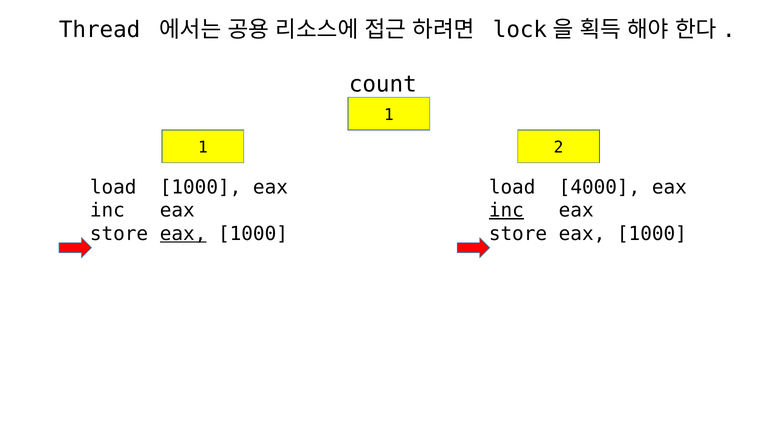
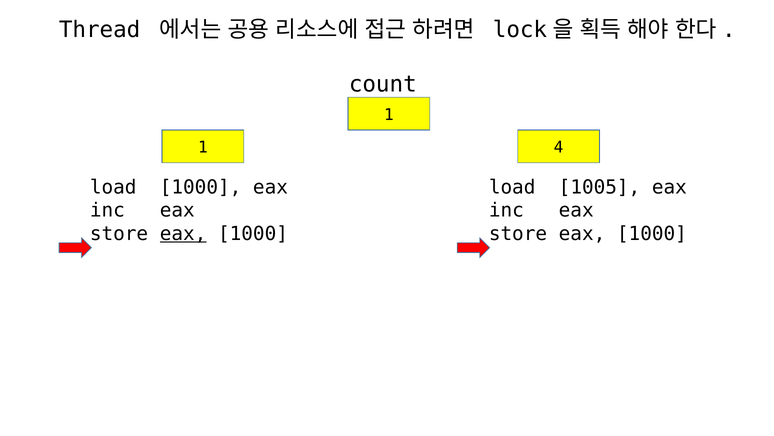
2: 2 -> 4 (559, 147)
4000: 4000 -> 1005 (599, 187)
inc underline: present -> none (506, 210)
